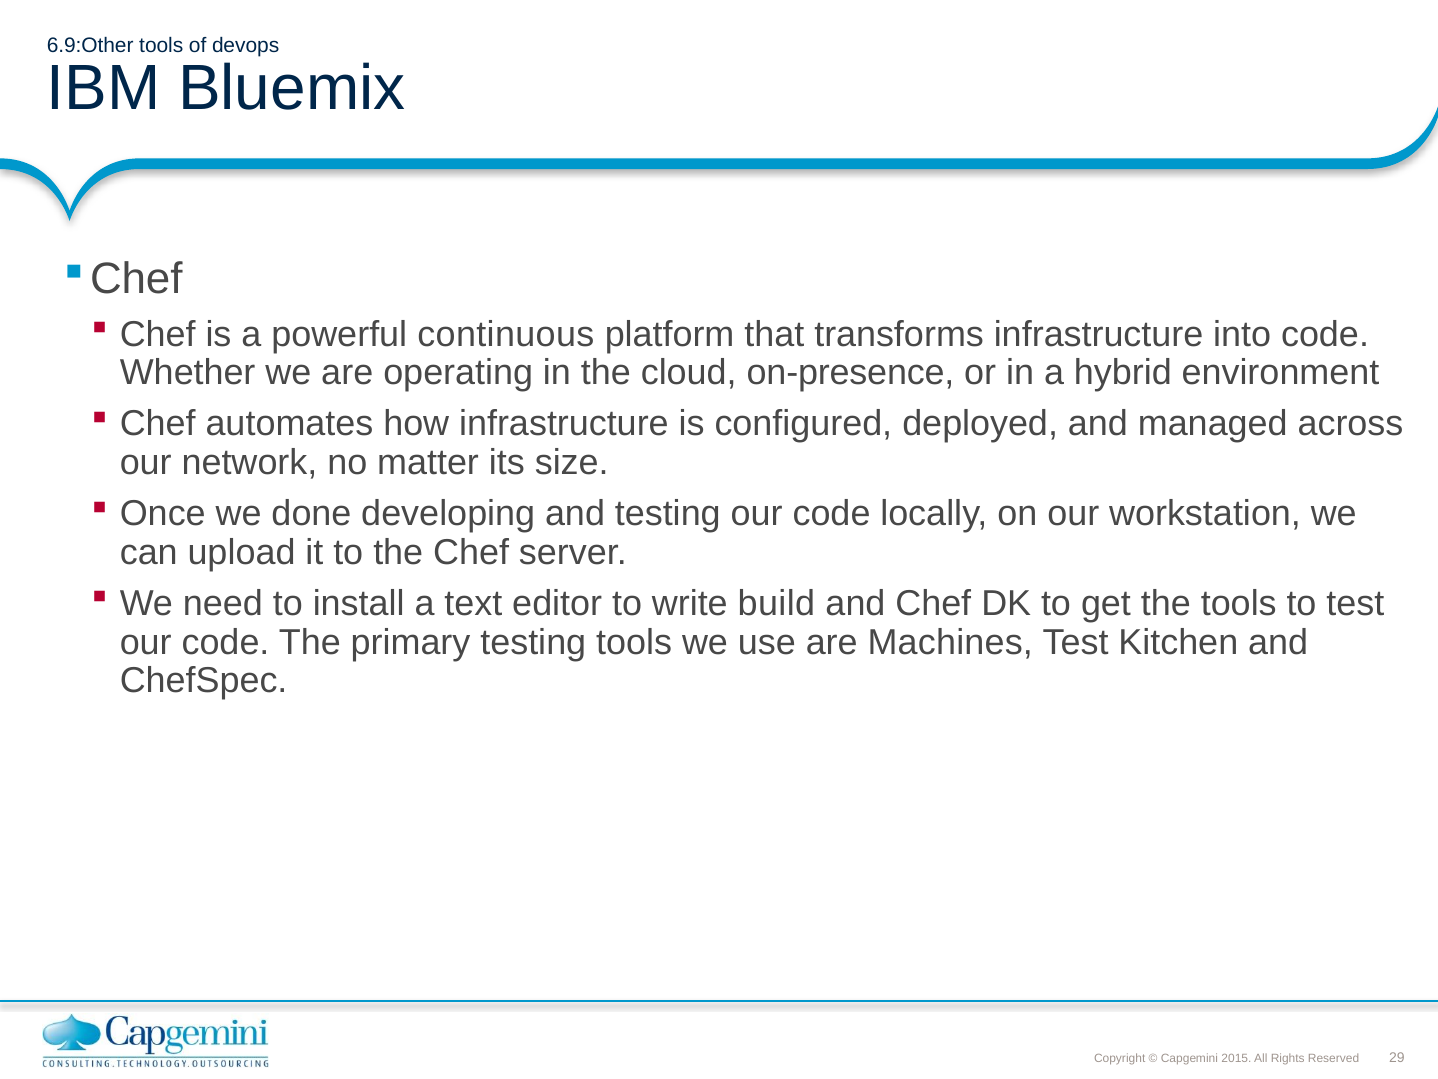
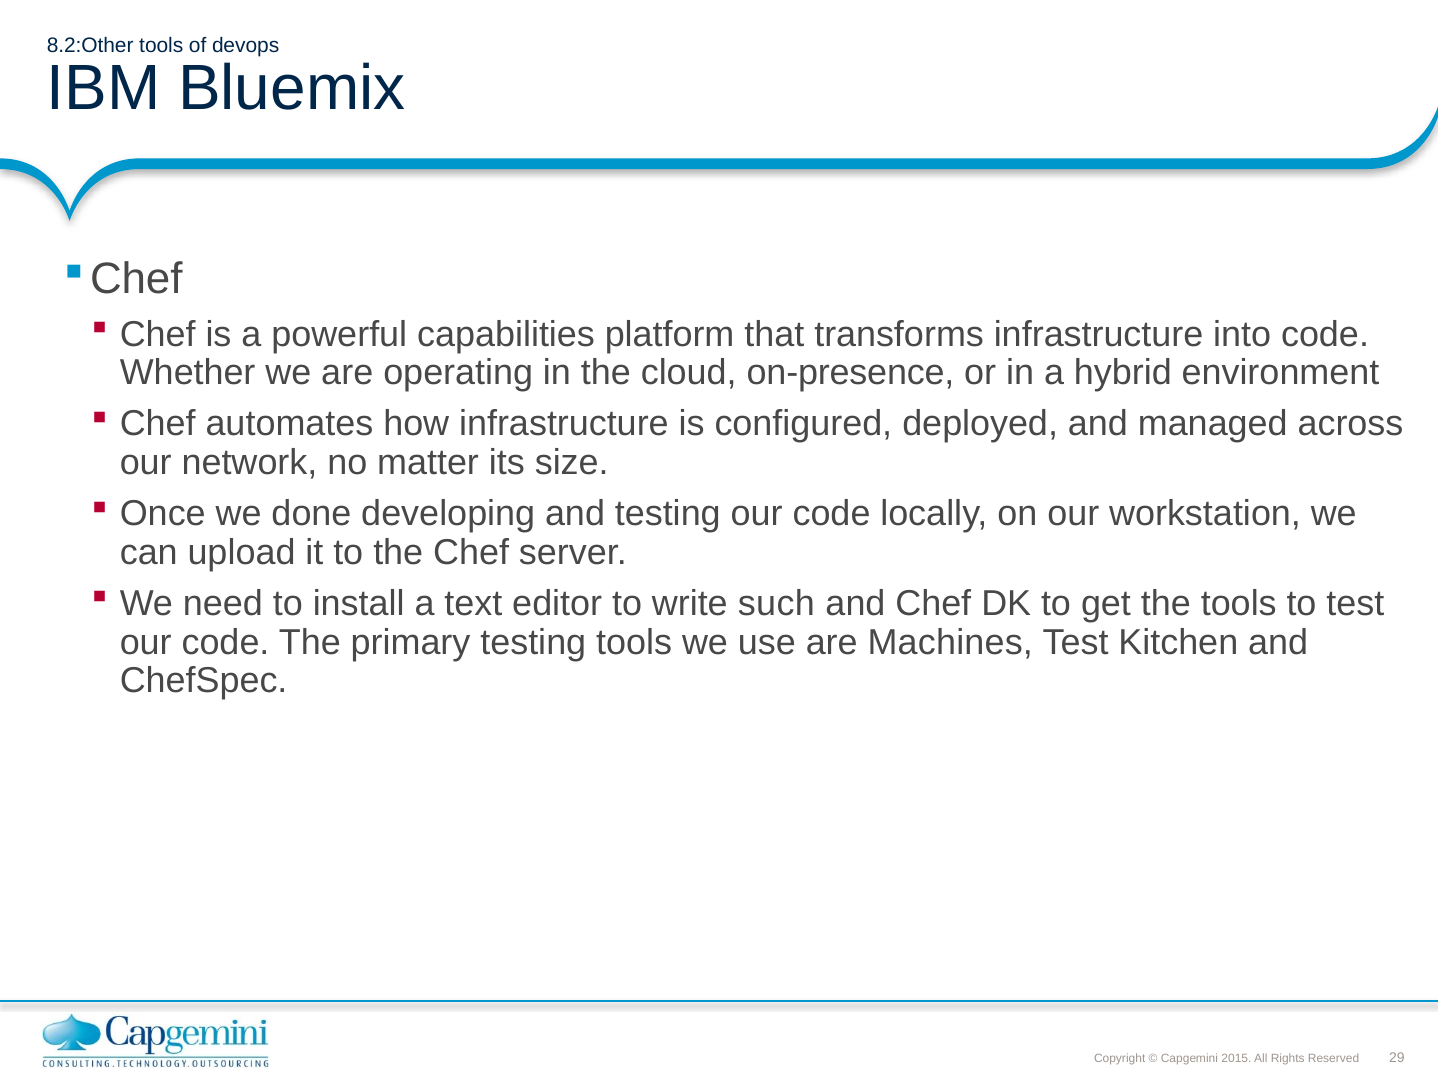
6.9:Other: 6.9:Other -> 8.2:Other (90, 46)
continuous: continuous -> capabilities (506, 334)
build: build -> such (776, 603)
